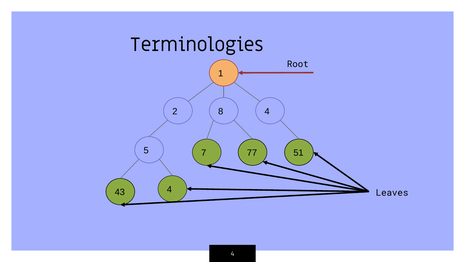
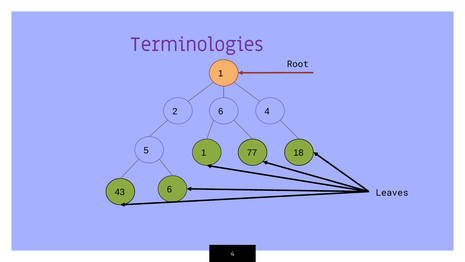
Terminologies colour: black -> purple (197, 45)
2 8: 8 -> 6 (221, 111)
5 7: 7 -> 1 (204, 153)
51: 51 -> 18 (298, 153)
43 4: 4 -> 6 (169, 189)
